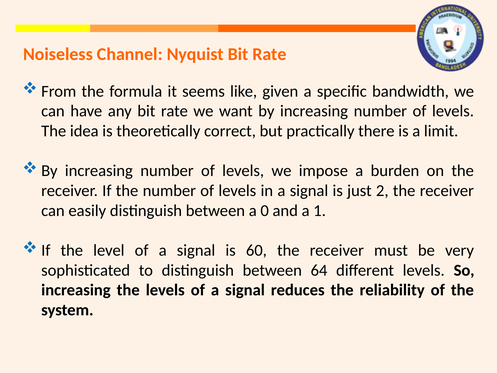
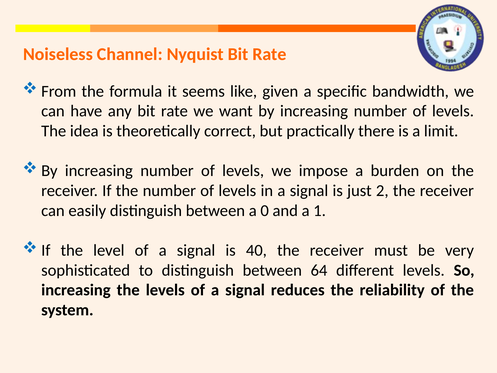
60: 60 -> 40 (256, 250)
